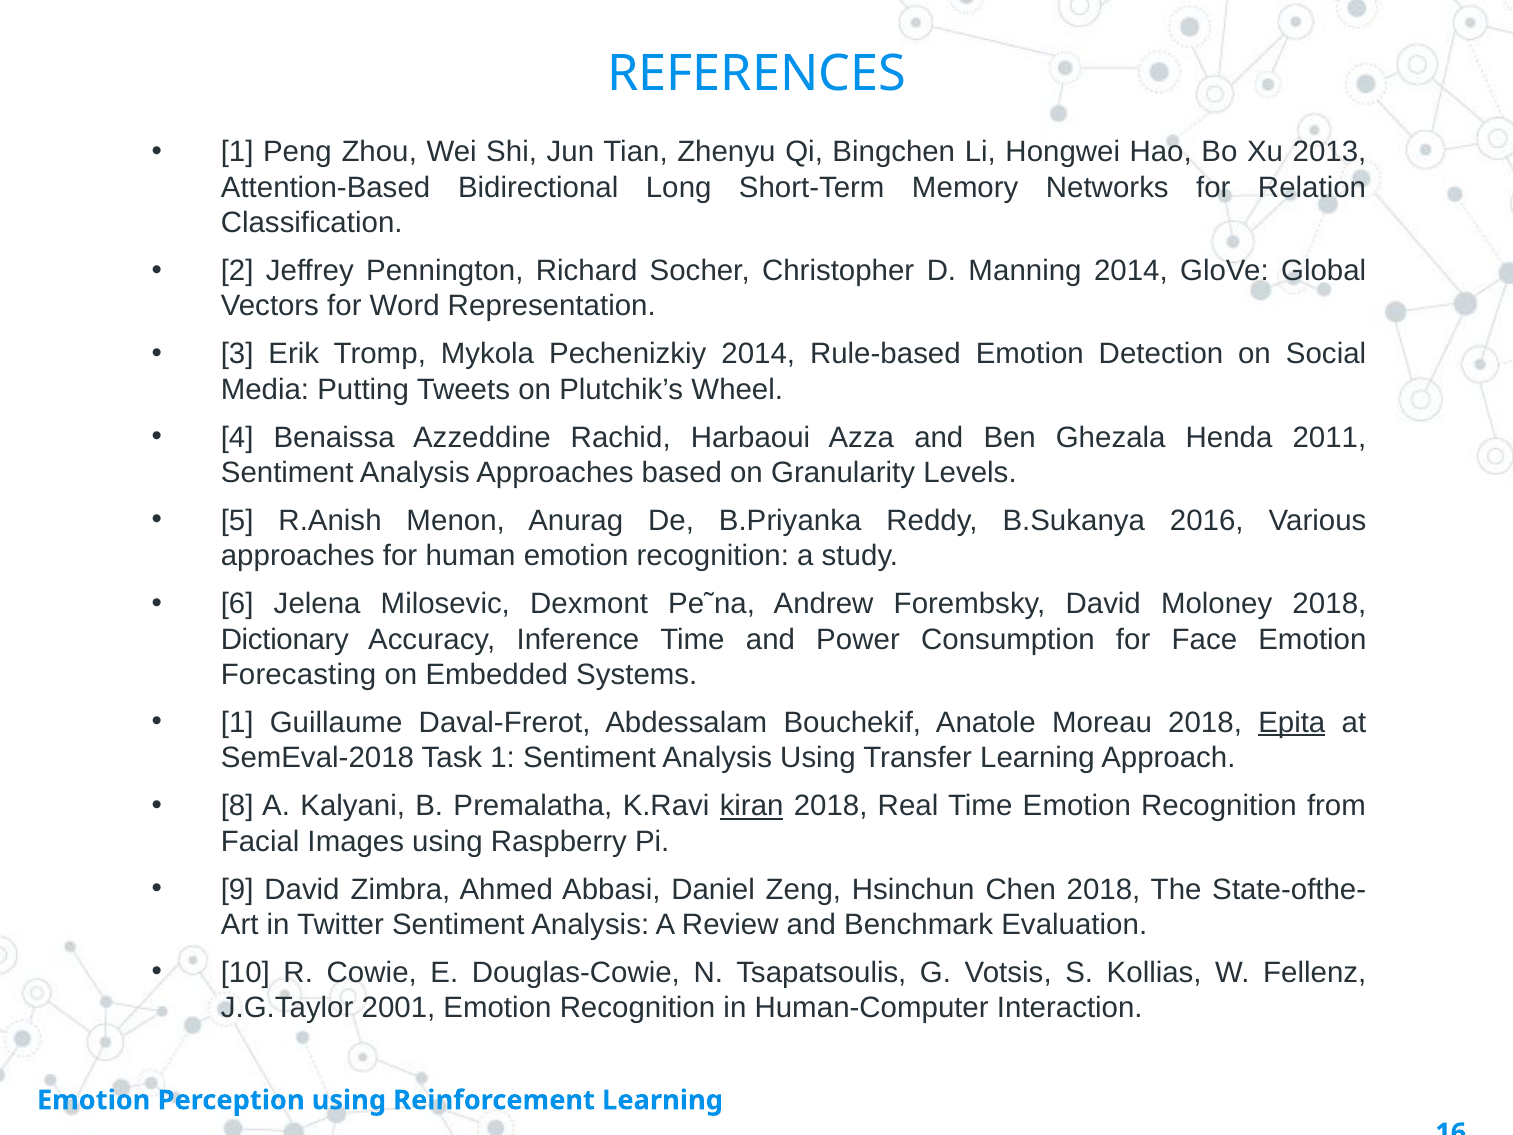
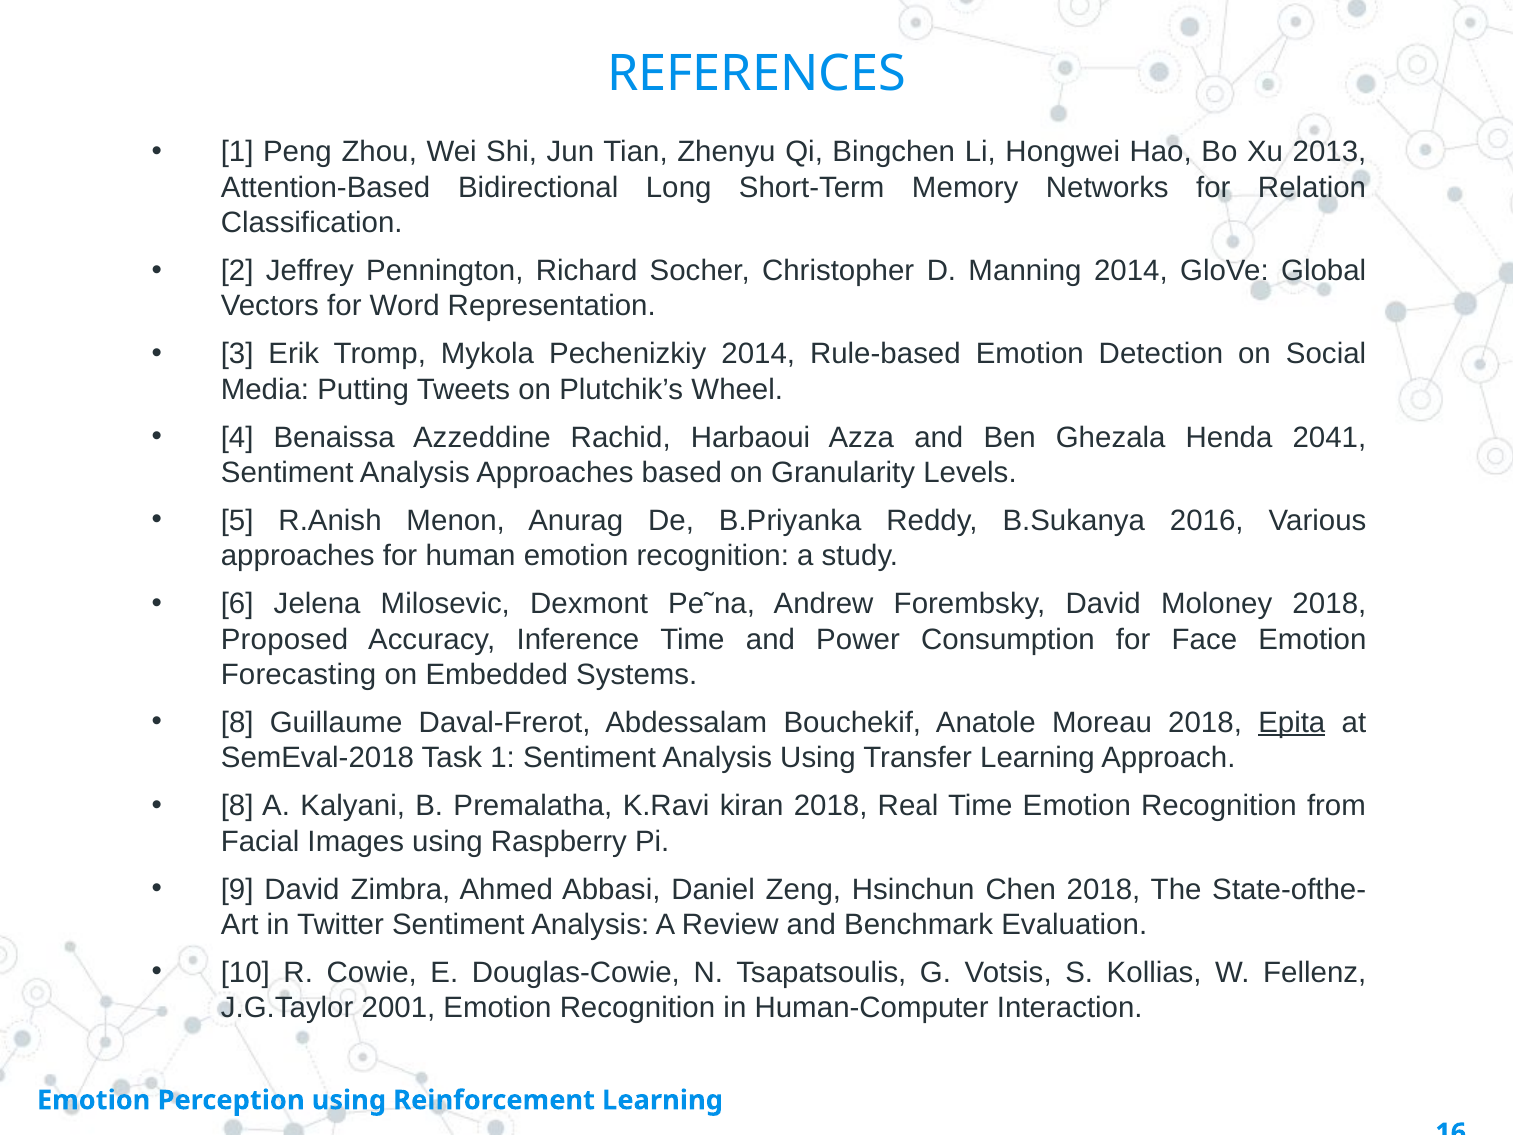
2011: 2011 -> 2041 (1329, 437)
Dictionary: Dictionary -> Proposed (285, 639)
1: 1 -> 8 (237, 723)
kiran underline: present -> none (752, 806)
